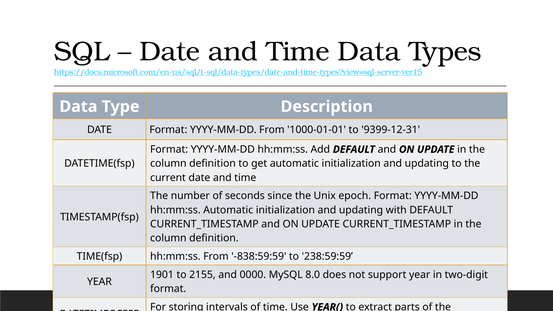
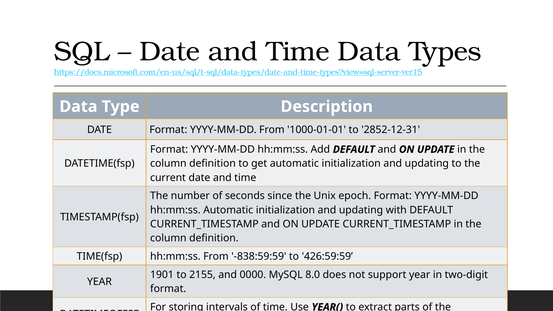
9399-12-31: 9399-12-31 -> 2852-12-31 (391, 130)
238:59:59: 238:59:59 -> 426:59:59 (327, 257)
